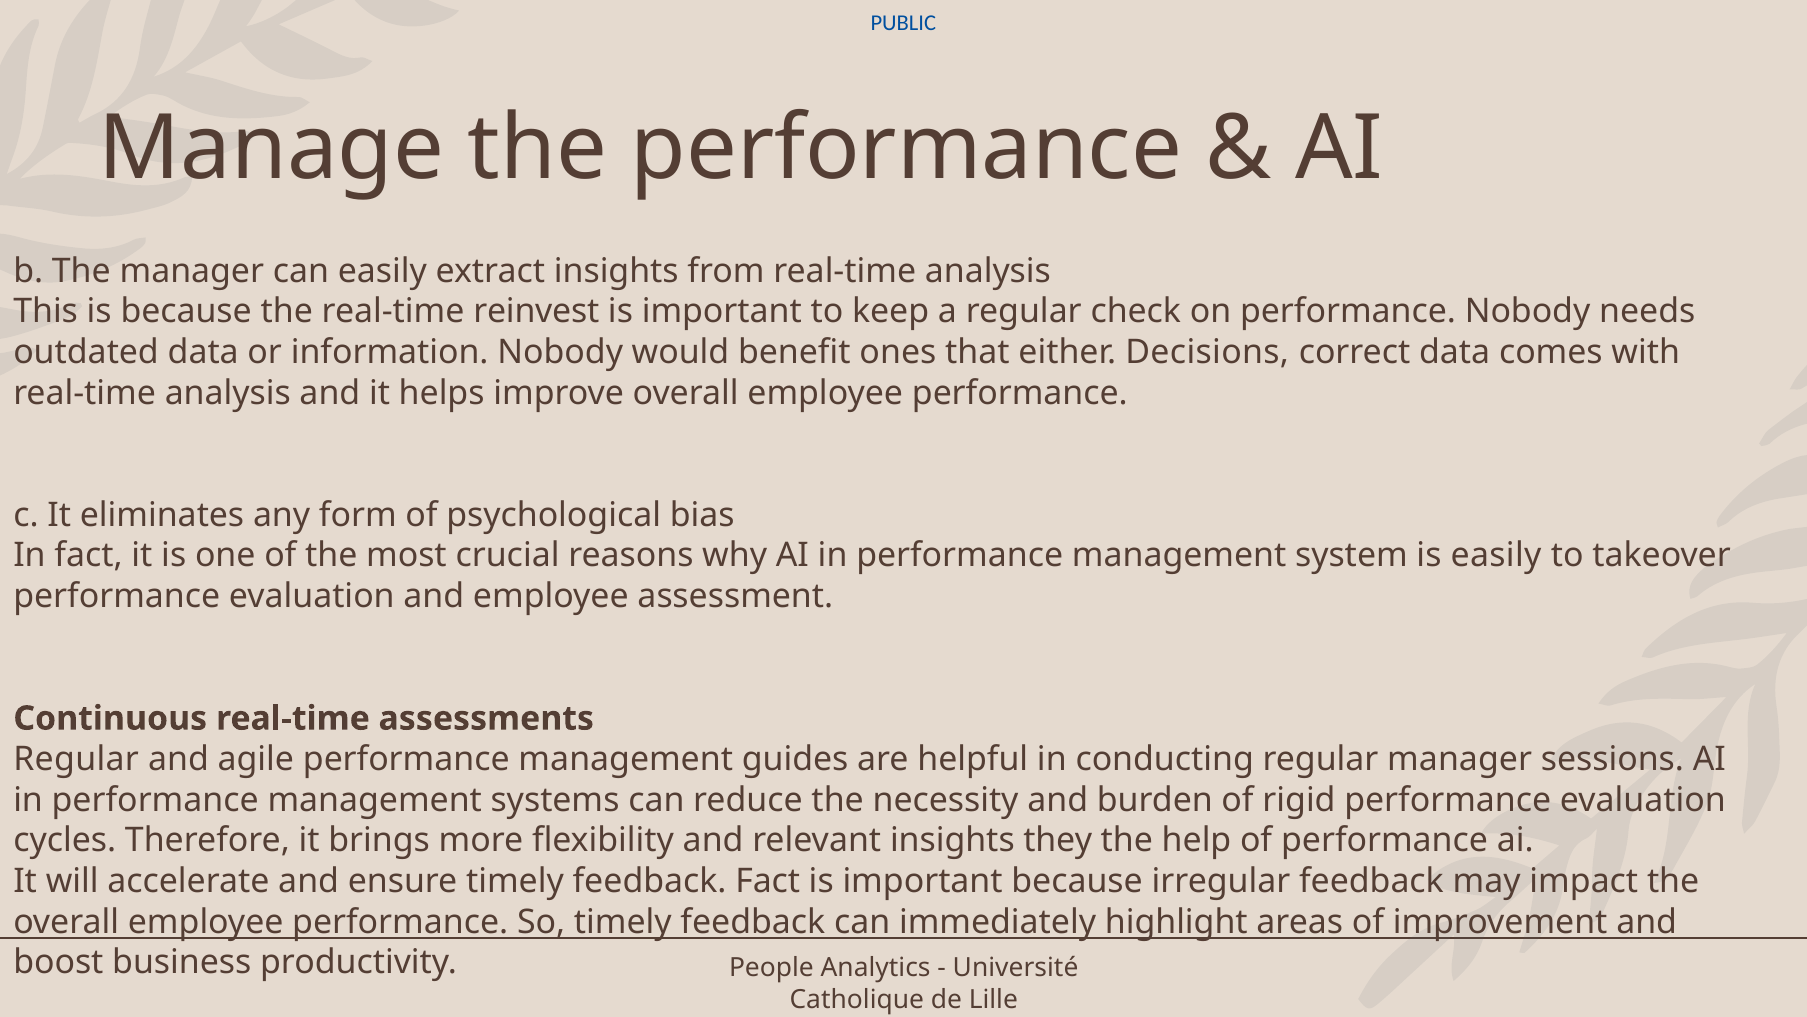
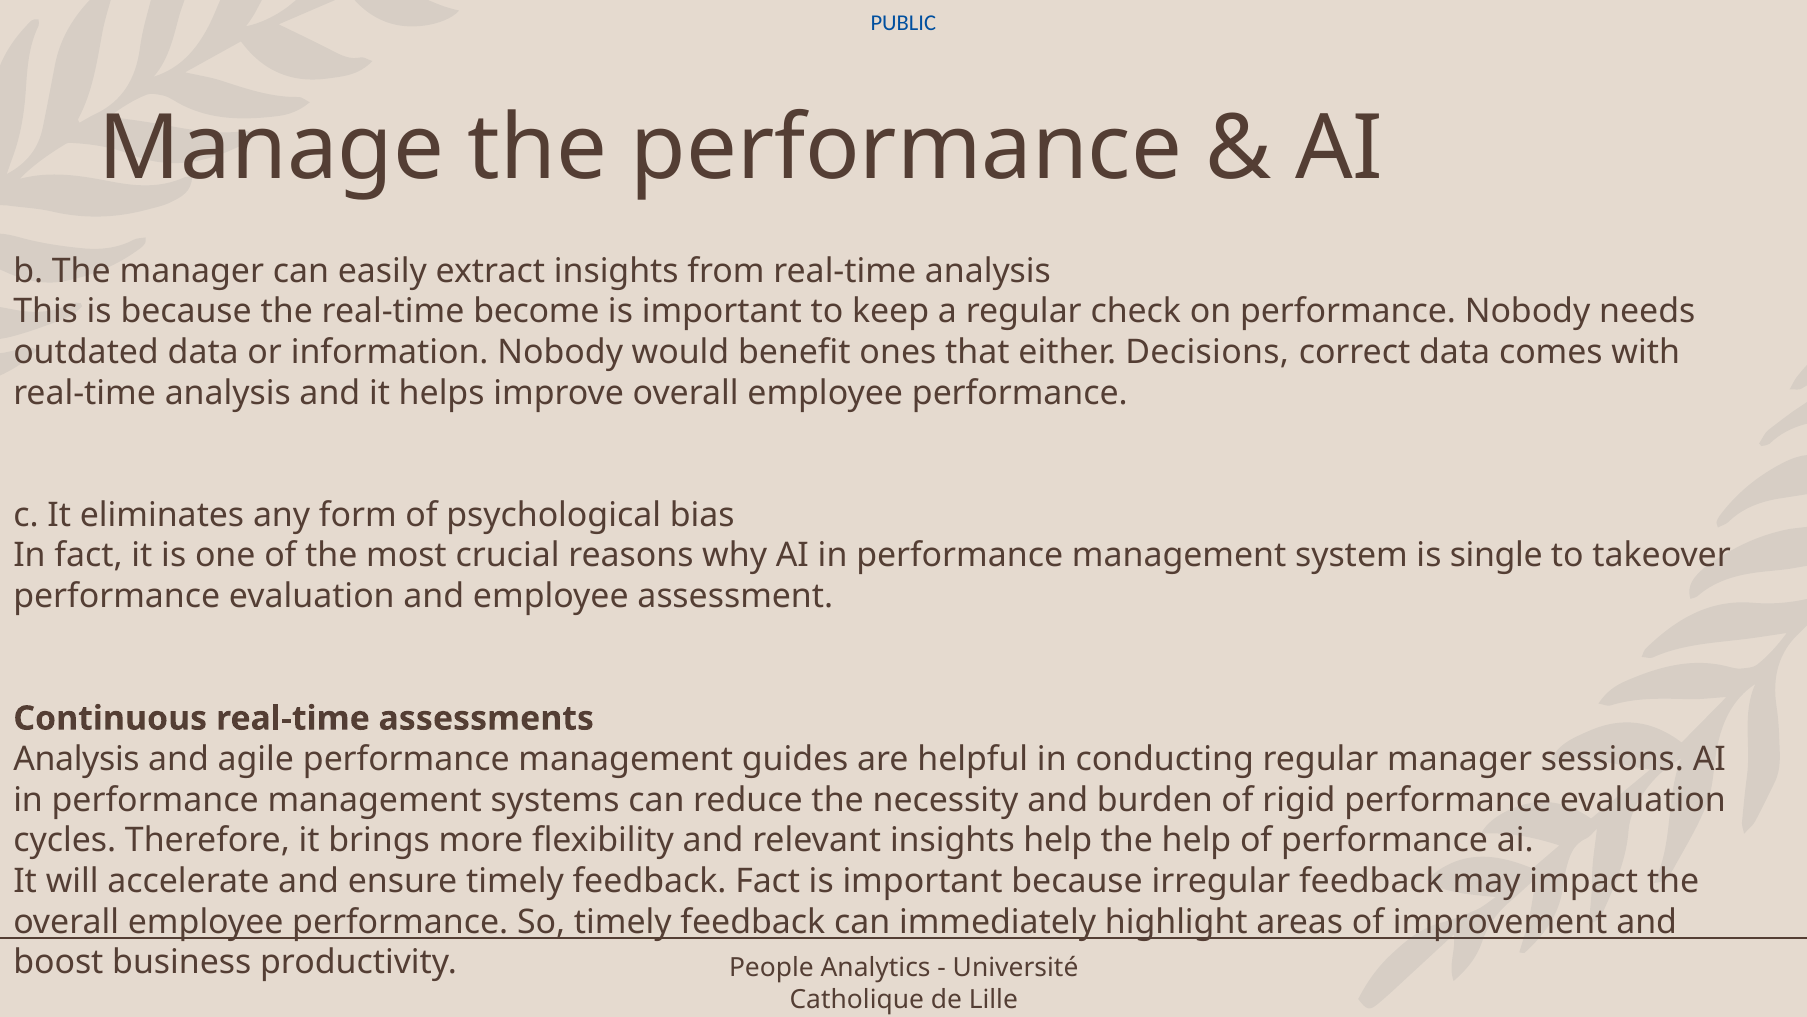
reinvest: reinvest -> become (536, 312)
is easily: easily -> single (1496, 555)
Regular: Regular -> Analysis (76, 759)
insights they: they -> help (1058, 840)
